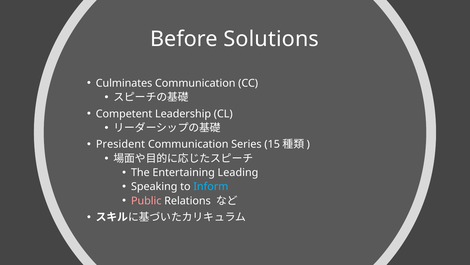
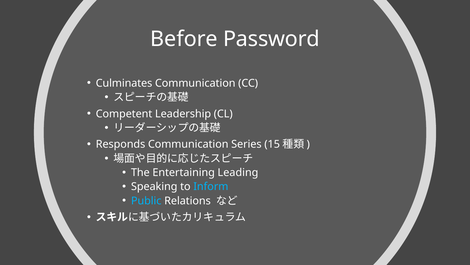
Solutions: Solutions -> Password (271, 39)
President: President -> Responds (121, 144)
Public colour: pink -> light blue (146, 200)
